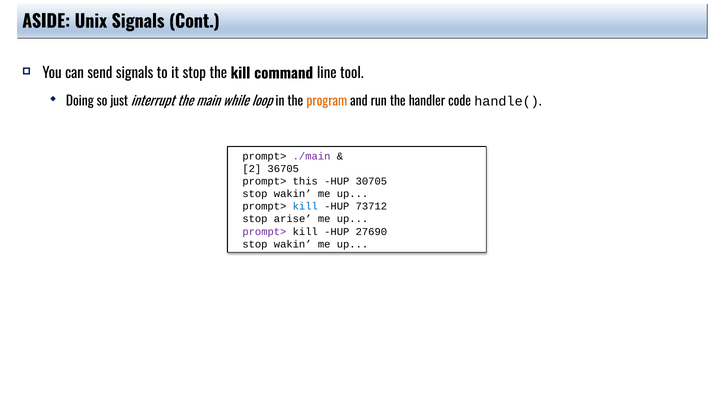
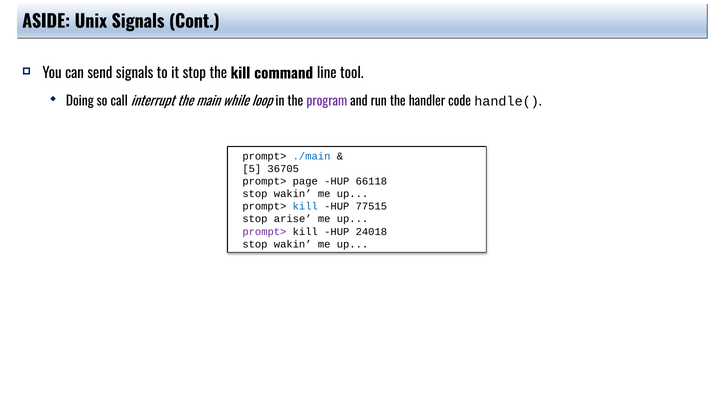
just: just -> call (119, 101)
program colour: orange -> purple (327, 101)
./main colour: purple -> blue (312, 156)
2: 2 -> 5 (252, 169)
this: this -> page (305, 181)
30705: 30705 -> 66118 (371, 181)
73712: 73712 -> 77515 (371, 206)
27690: 27690 -> 24018 (371, 231)
